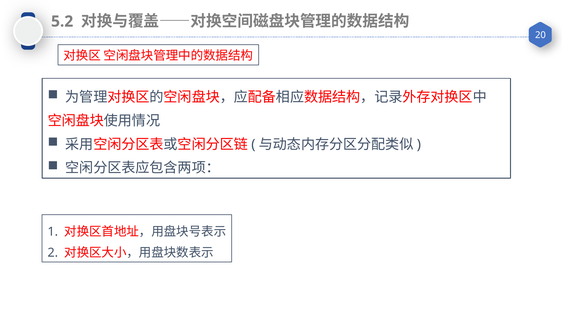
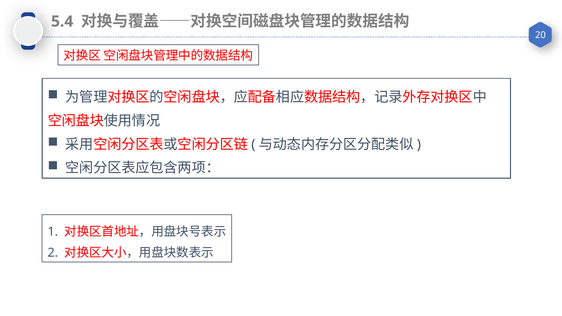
5.2: 5.2 -> 5.4 (62, 21)
